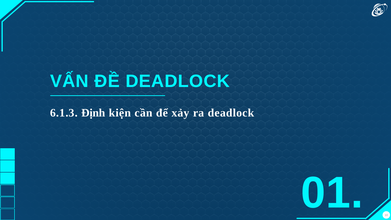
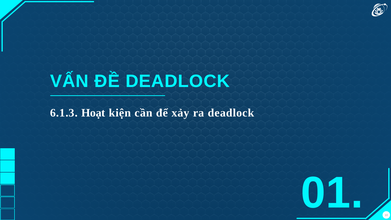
Định: Định -> Hoạt (93, 113)
